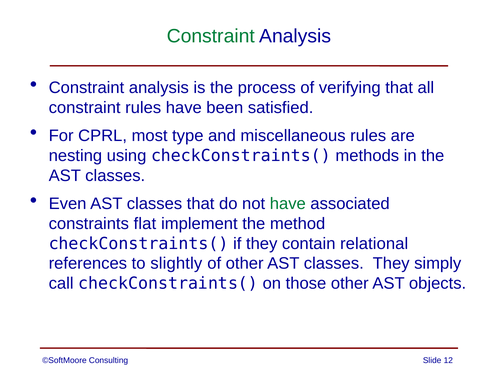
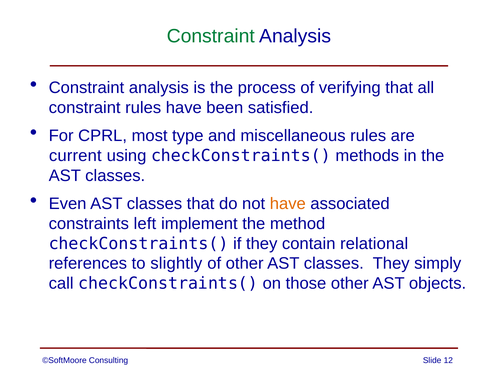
nesting: nesting -> current (75, 156)
have colour: green -> orange (288, 204)
flat: flat -> left (145, 224)
